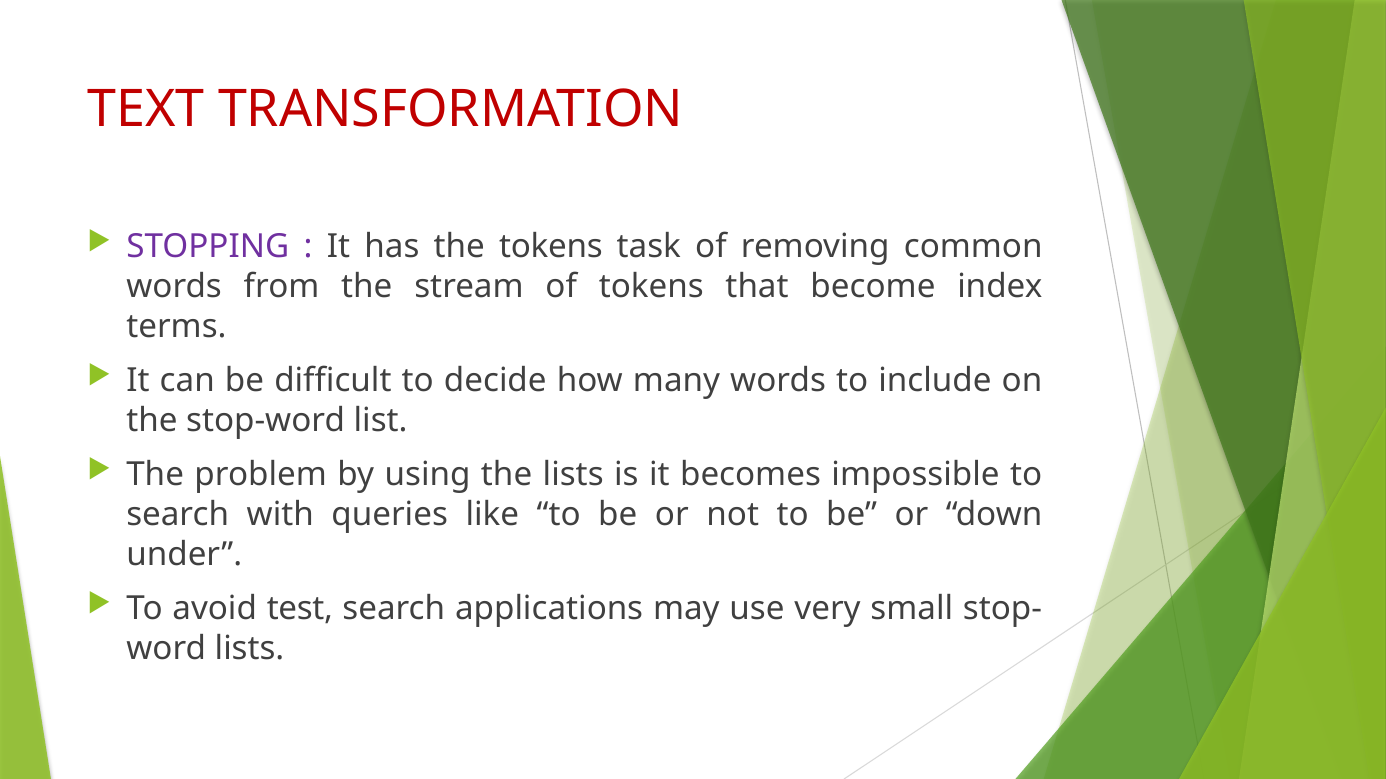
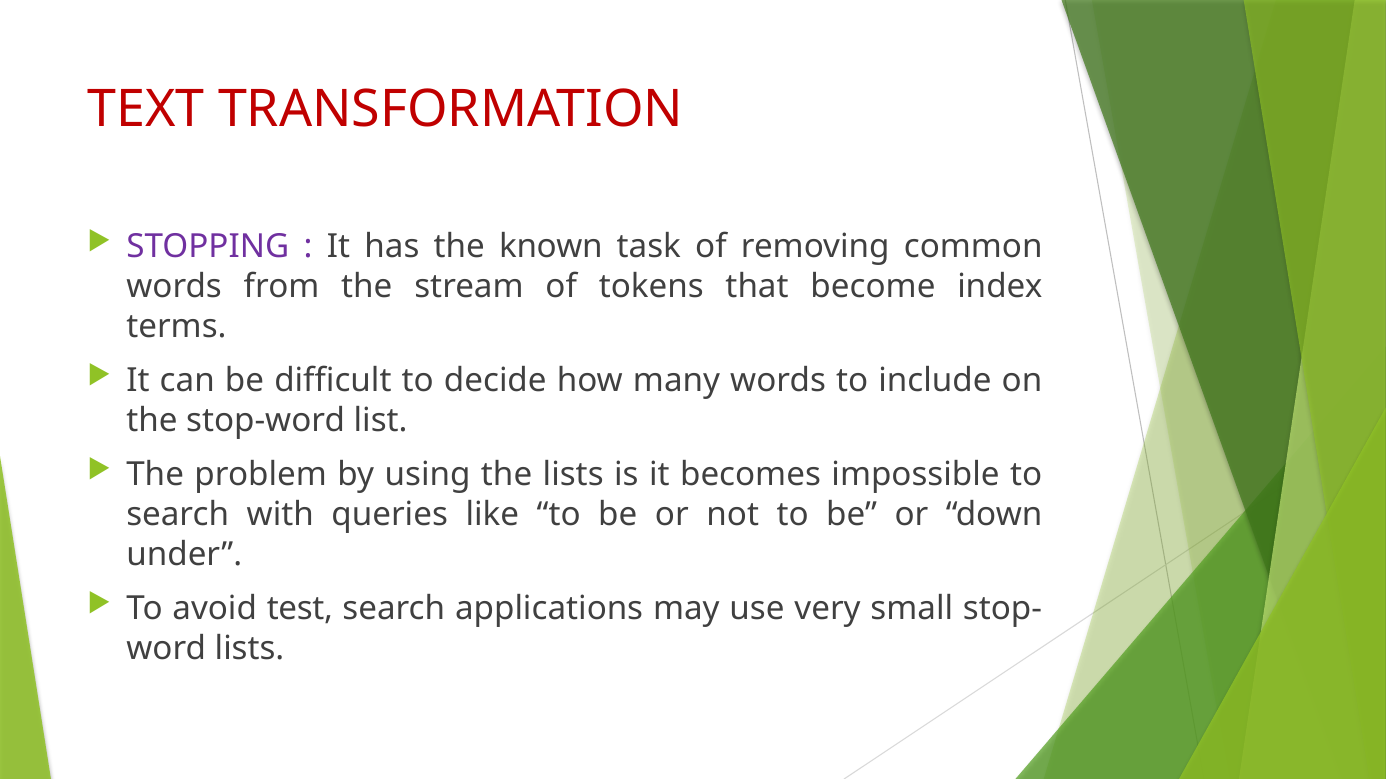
the tokens: tokens -> known (551, 247)
